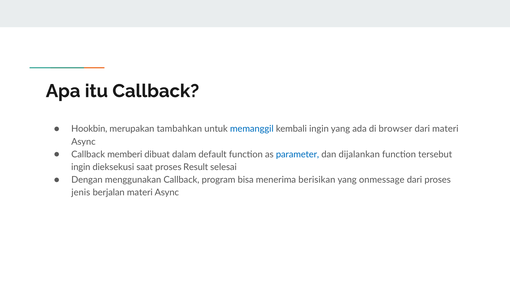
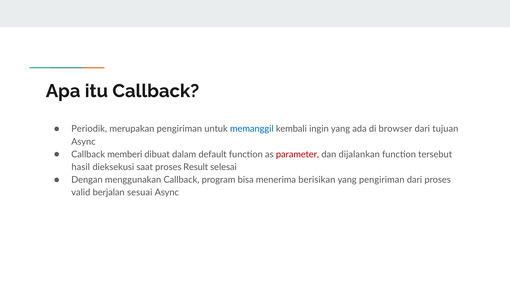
Hookbin: Hookbin -> Periodik (89, 129)
merupakan tambahkan: tambahkan -> pengiriman (179, 129)
dari materi: materi -> tujuan (445, 129)
parameter colour: blue -> red (298, 154)
ingin: ingin -> hasil (81, 167)
yang onmessage: onmessage -> pengiriman (382, 180)
jenis: jenis -> valid (81, 192)
berjalan materi: materi -> sesuai (140, 192)
